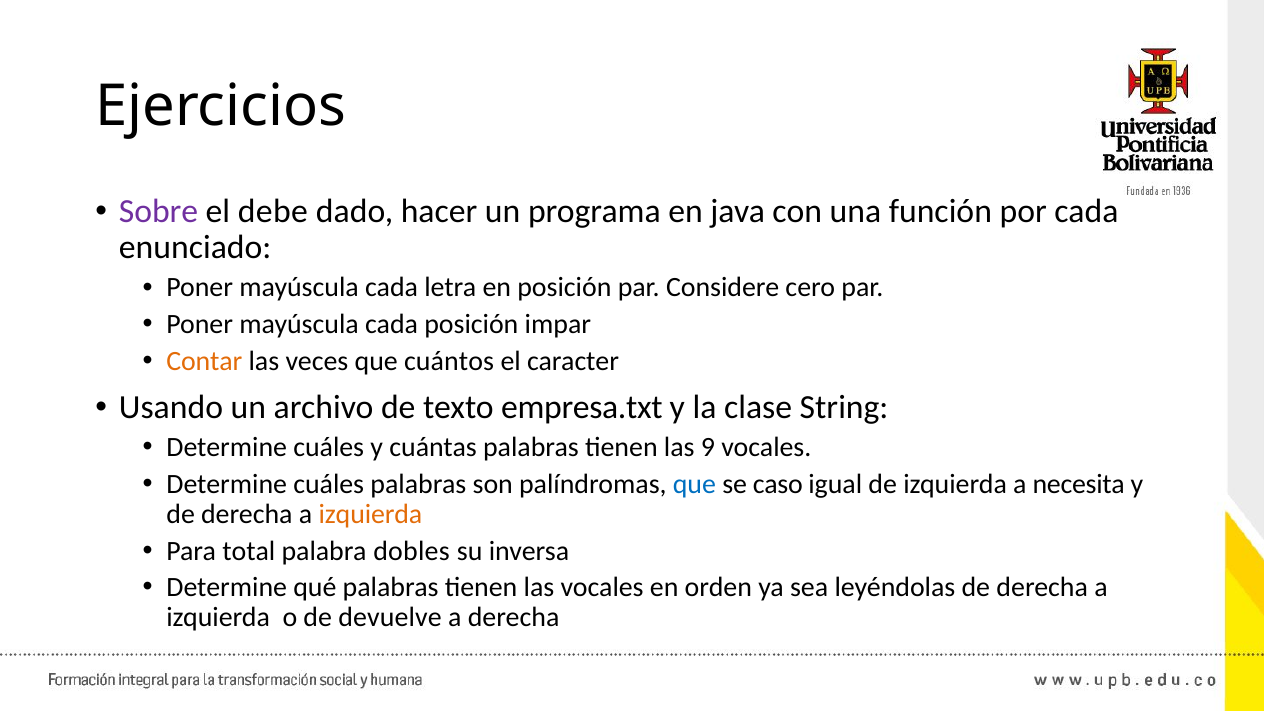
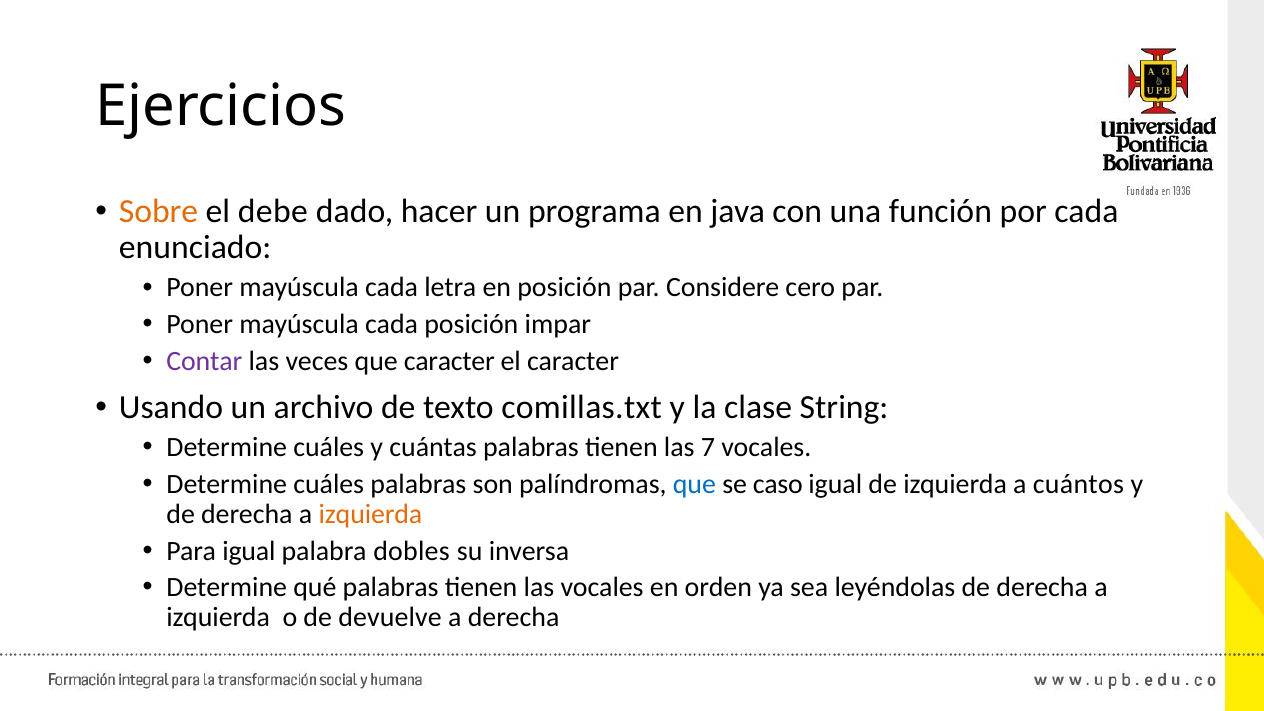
Sobre colour: purple -> orange (159, 211)
Contar colour: orange -> purple (204, 361)
que cuántos: cuántos -> caracter (449, 361)
empresa.txt: empresa.txt -> comillas.txt (582, 407)
9: 9 -> 7 (708, 447)
necesita: necesita -> cuántos (1078, 484)
Para total: total -> igual (249, 551)
